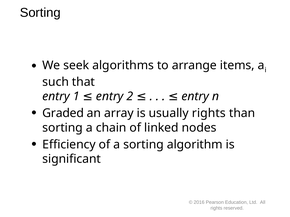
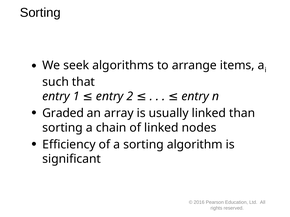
usually rights: rights -> linked (209, 113)
